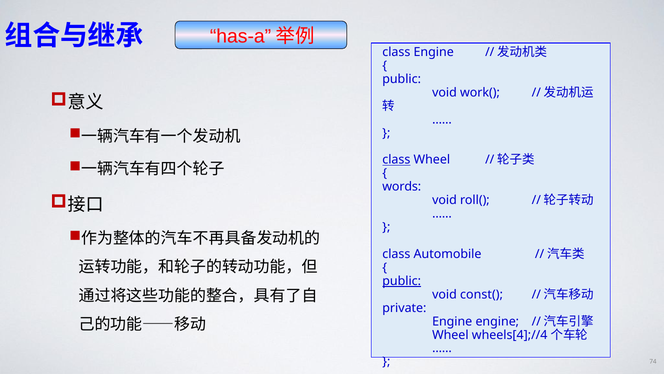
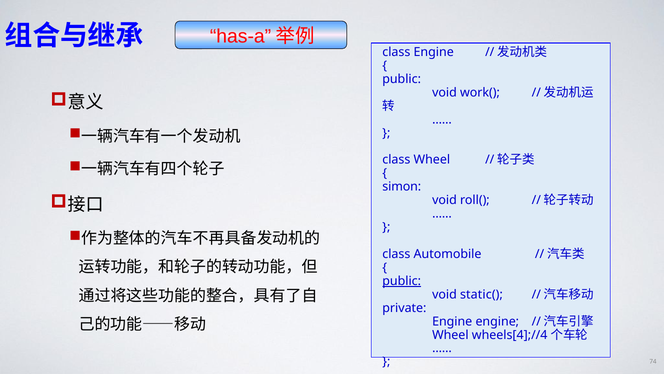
class underline: present -> none (396, 160)
words: words -> simon (402, 187)
const(: const( -> static( (481, 294)
